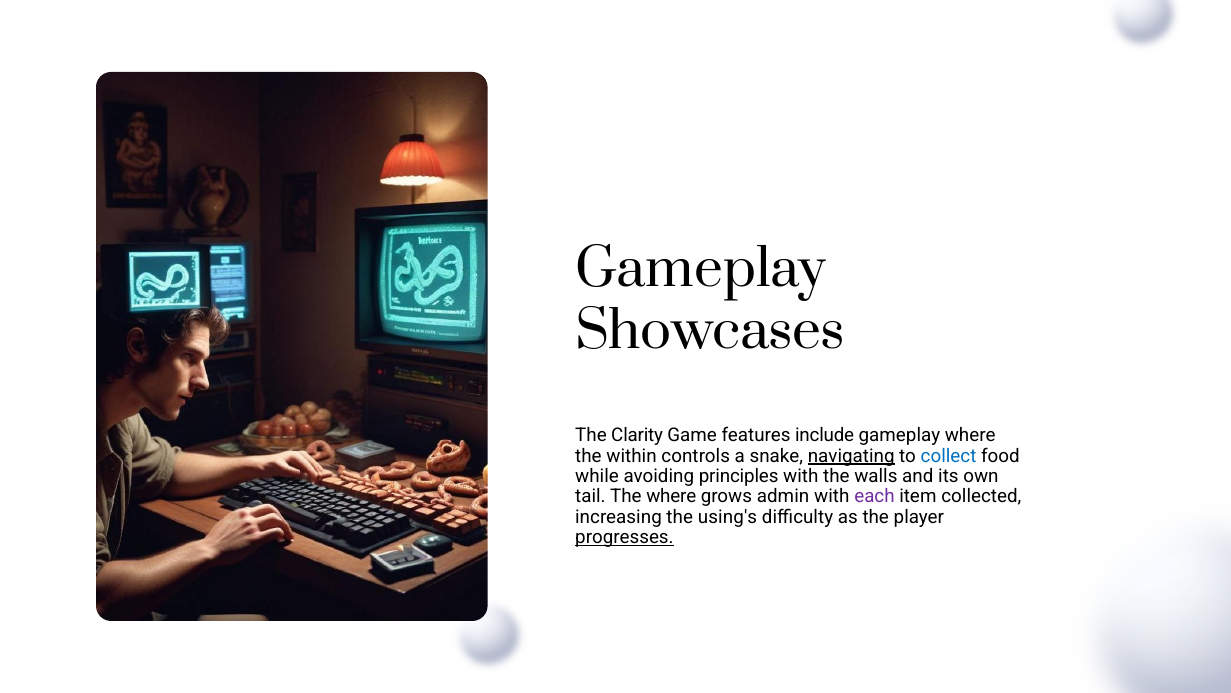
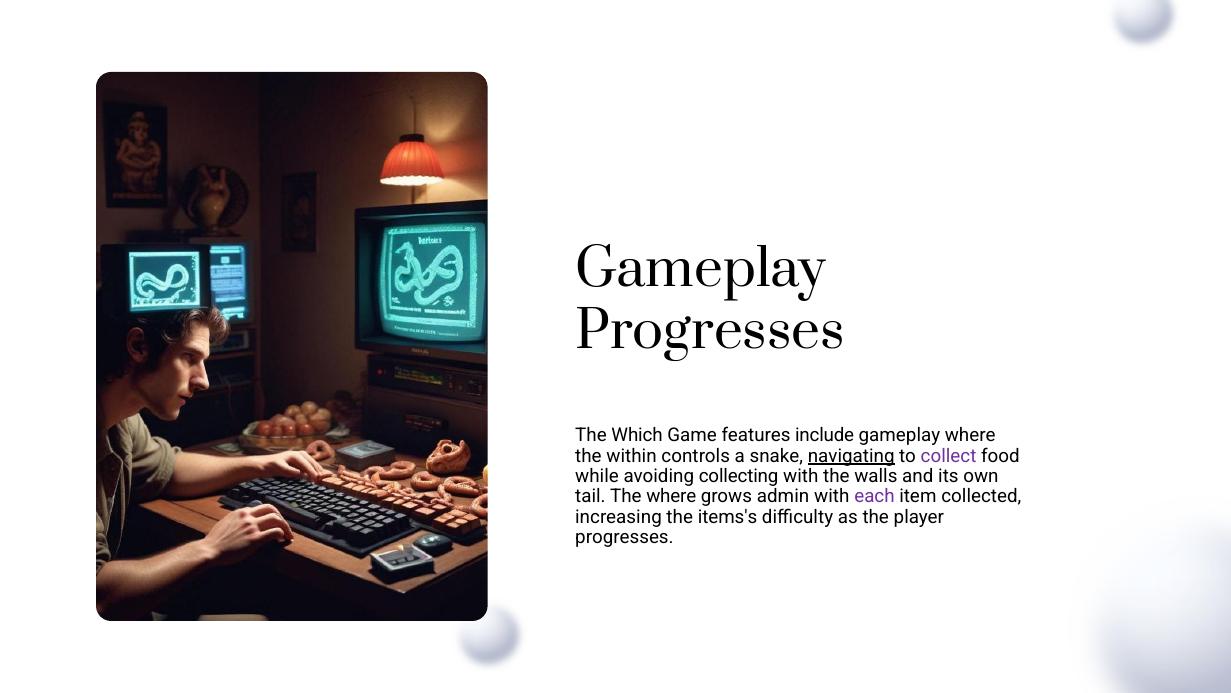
Showcases: Showcases -> Progresses (710, 331)
Clarity: Clarity -> Which (637, 435)
collect colour: blue -> purple (949, 456)
principles: principles -> collecting (739, 476)
using's: using's -> items's (728, 516)
progresses underline: present -> none (624, 537)
